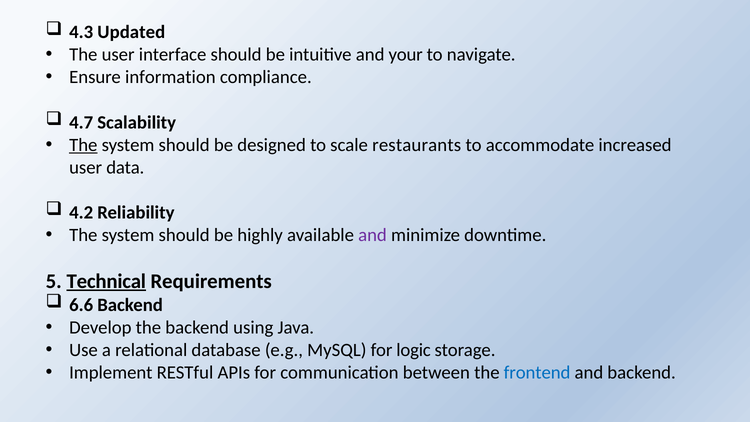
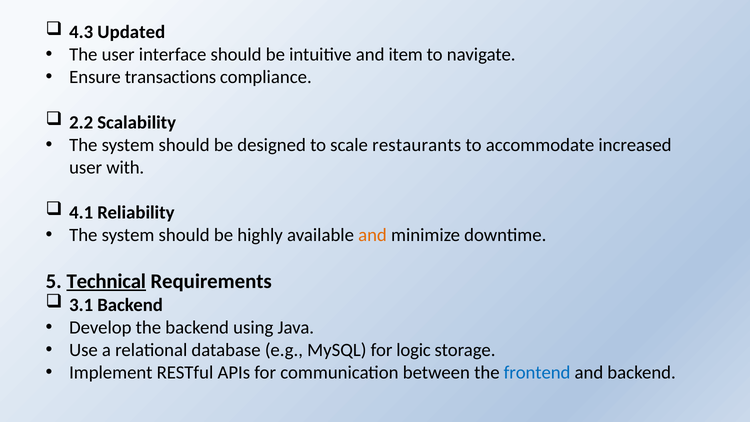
your: your -> item (406, 55)
information: information -> transactions (170, 77)
4.7: 4.7 -> 2.2 (81, 122)
The underline: present -> none (83, 145)
data: data -> with (125, 167)
4.2: 4.2 -> 4.1 (81, 212)
and colour: purple -> orange (373, 235)
6.6: 6.6 -> 3.1 (81, 305)
